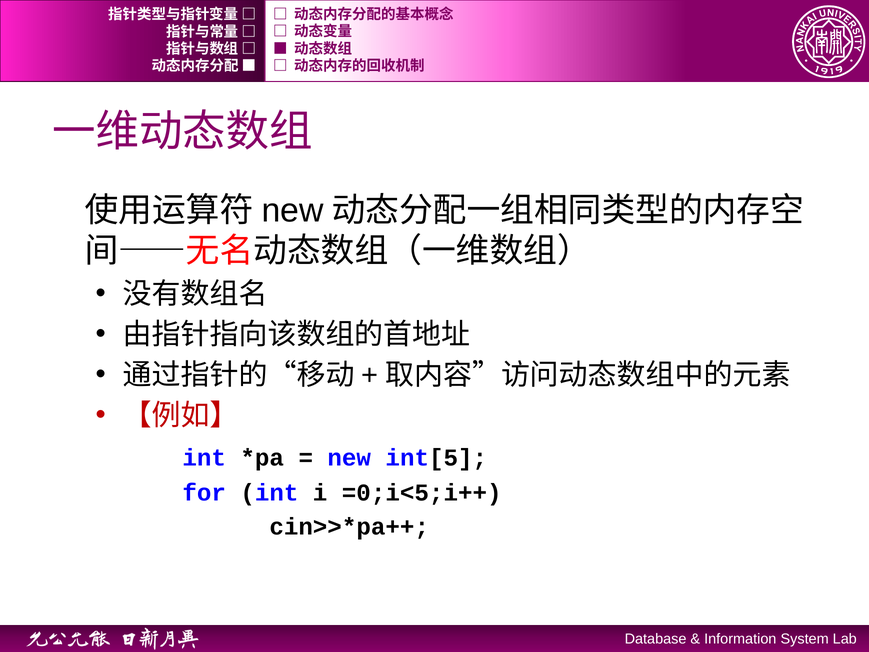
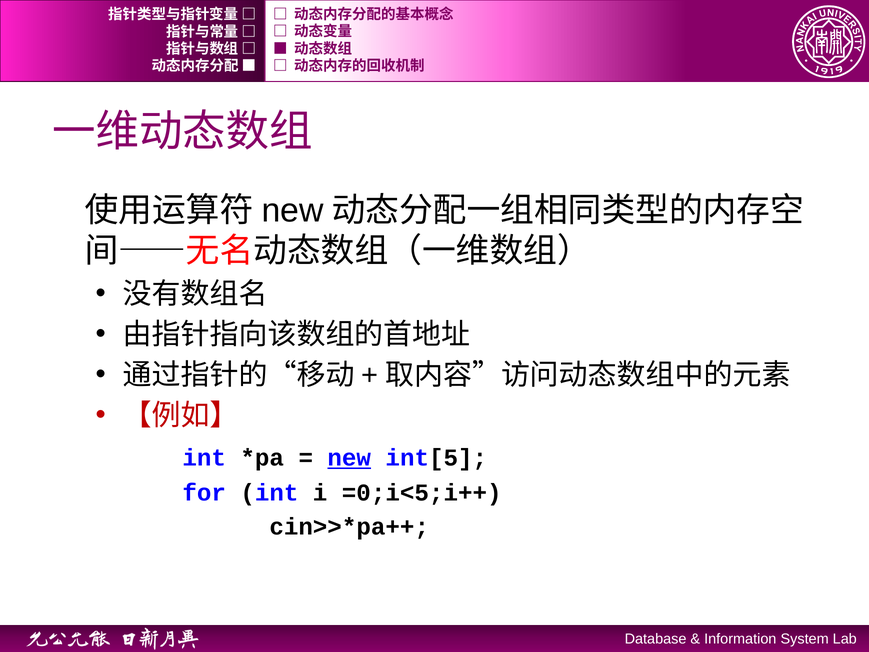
new underline: none -> present (349, 458)
